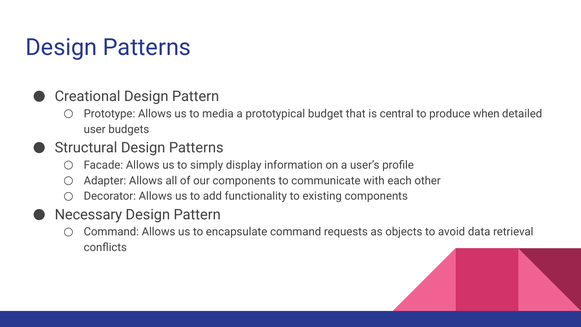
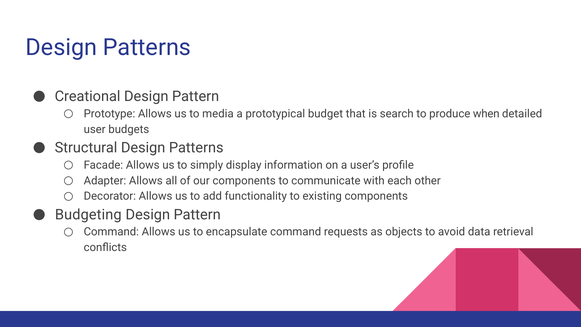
central: central -> search (397, 114)
Necessary: Necessary -> Budgeting (88, 214)
